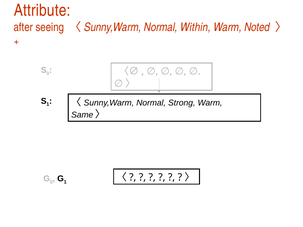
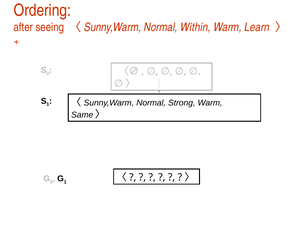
Attribute: Attribute -> Ordering (42, 10)
Noted: Noted -> Learn (257, 27)
